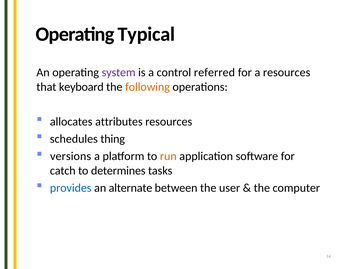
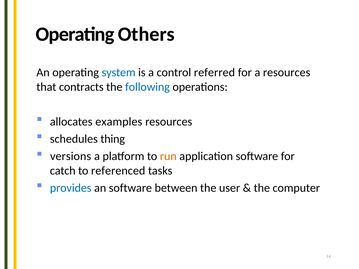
Typical: Typical -> Others (146, 34)
system colour: purple -> blue (119, 73)
keyboard: keyboard -> contracts (81, 87)
following colour: orange -> blue (148, 87)
attributes: attributes -> examples (119, 122)
determines: determines -> referenced (118, 171)
an alternate: alternate -> software (130, 188)
